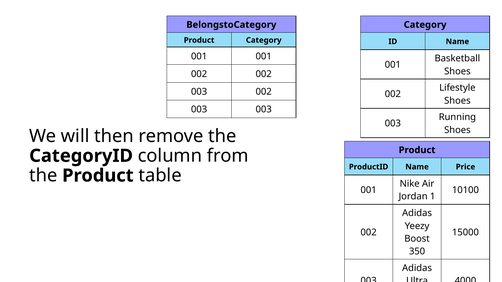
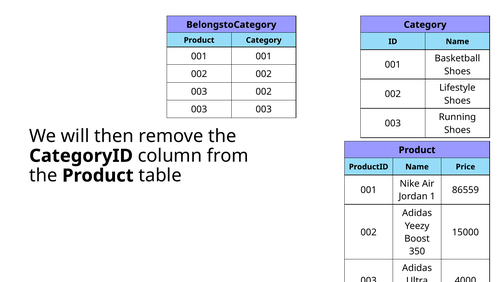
10100: 10100 -> 86559 (465, 190)
